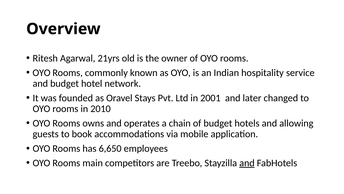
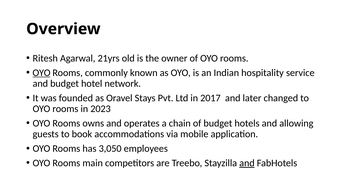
OYO underline: none -> present (42, 73)
2001: 2001 -> 2017 (210, 98)
2010: 2010 -> 2023 (101, 109)
6,650: 6,650 -> 3,050 (110, 148)
